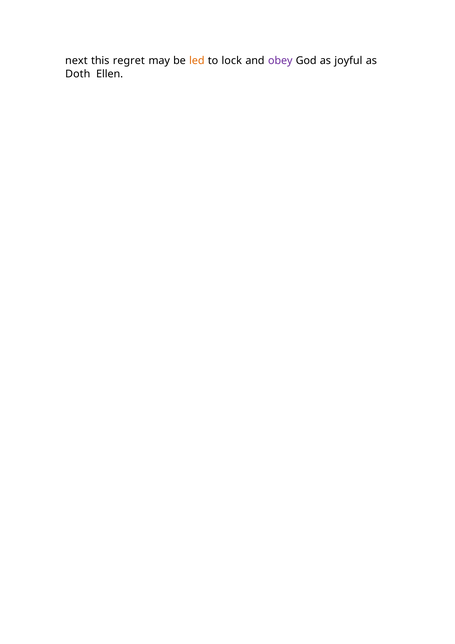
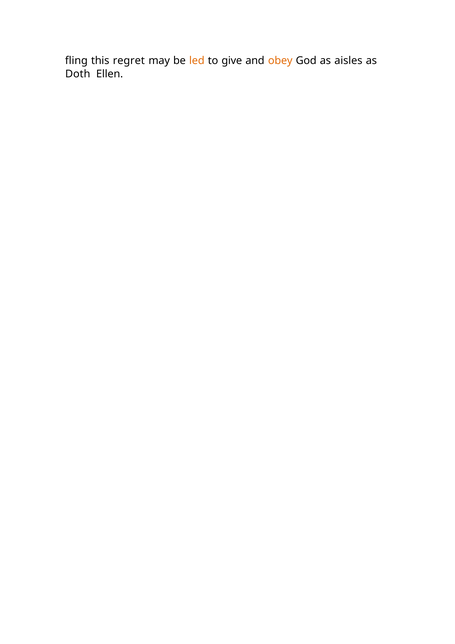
next: next -> fling (76, 61)
lock: lock -> give (232, 61)
obey colour: purple -> orange (280, 61)
joyful: joyful -> aisles (348, 61)
